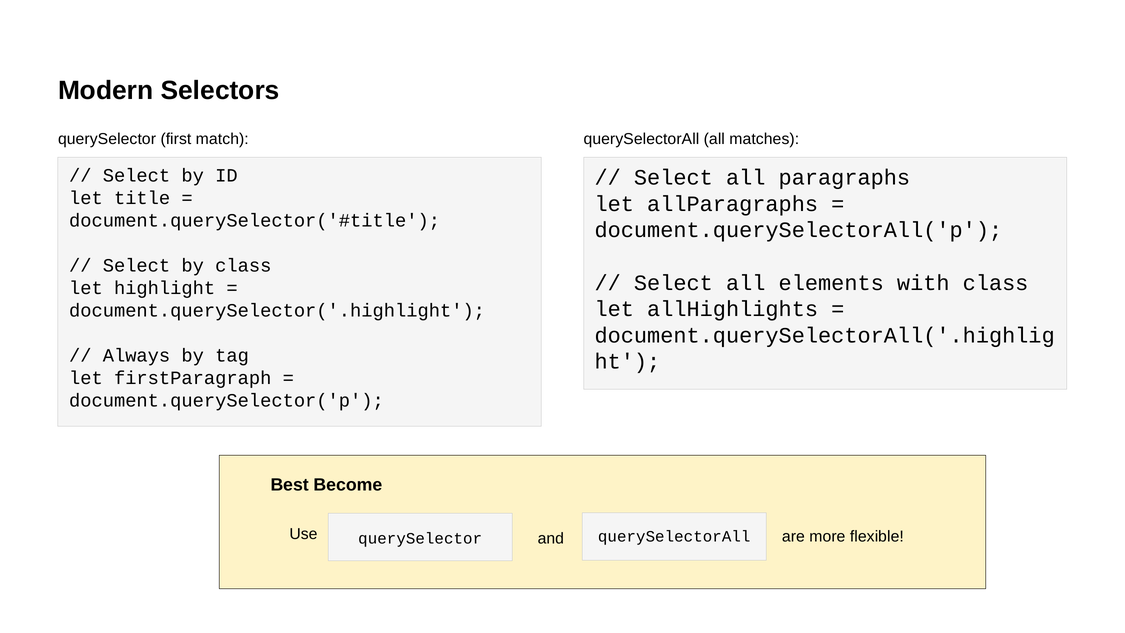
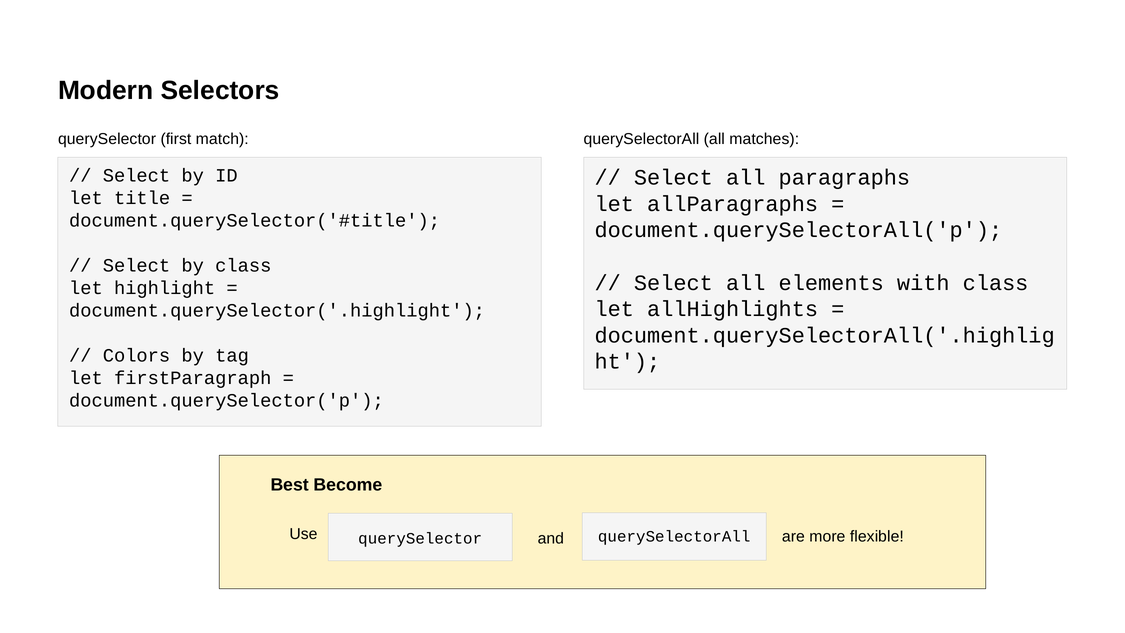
Always: Always -> Colors (136, 356)
